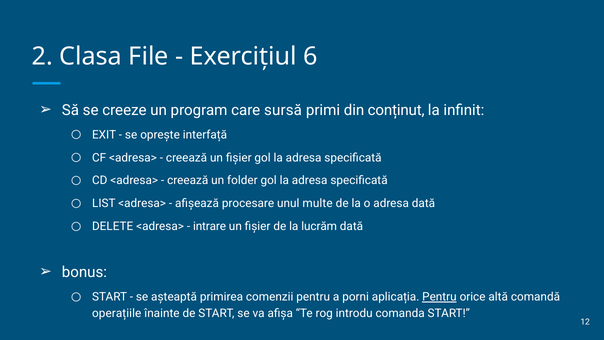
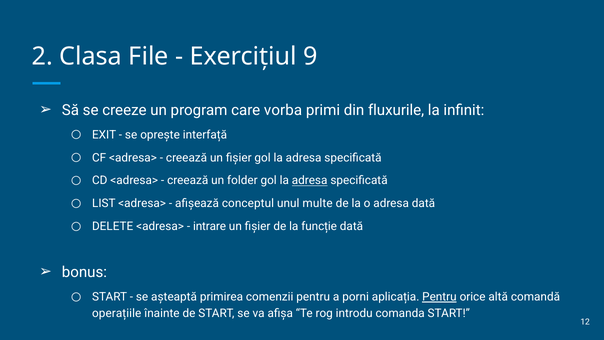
6: 6 -> 9 (311, 56)
sursă: sursă -> vorba (283, 110)
conținut: conținut -> fluxurile (396, 110)
adresa underline: none -> present (310, 180)
procesare: procesare -> conceptul (248, 203)
lucrăm: lucrăm -> funcție (319, 226)
